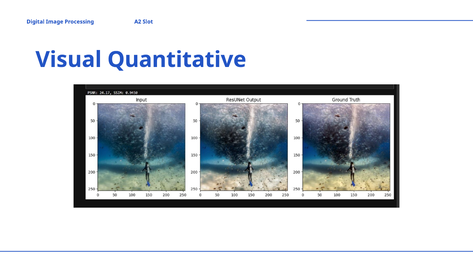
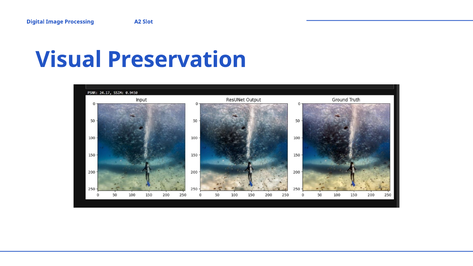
Quantitative: Quantitative -> Preservation (177, 60)
